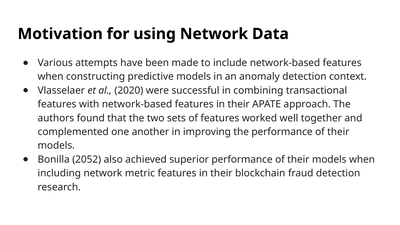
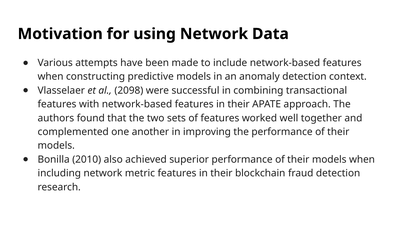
2020: 2020 -> 2098 (129, 90)
2052: 2052 -> 2010 (87, 159)
